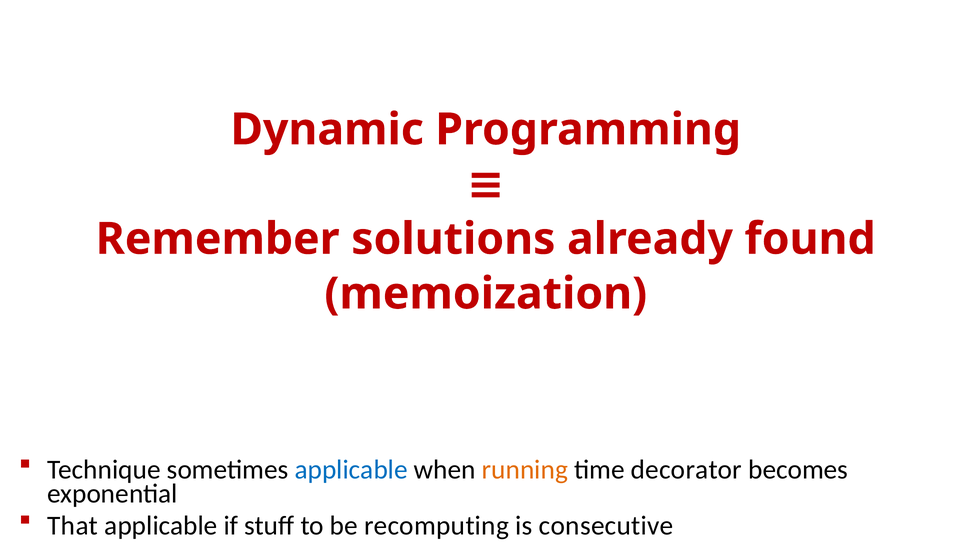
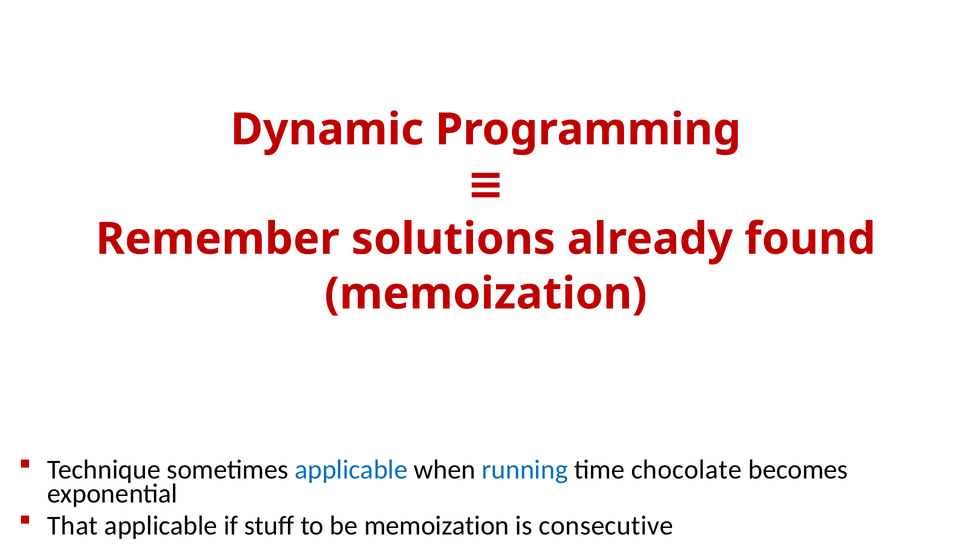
running colour: orange -> blue (525, 470)
decorator: decorator -> chocolate (686, 470)
be recomputing: recomputing -> memoization (437, 526)
